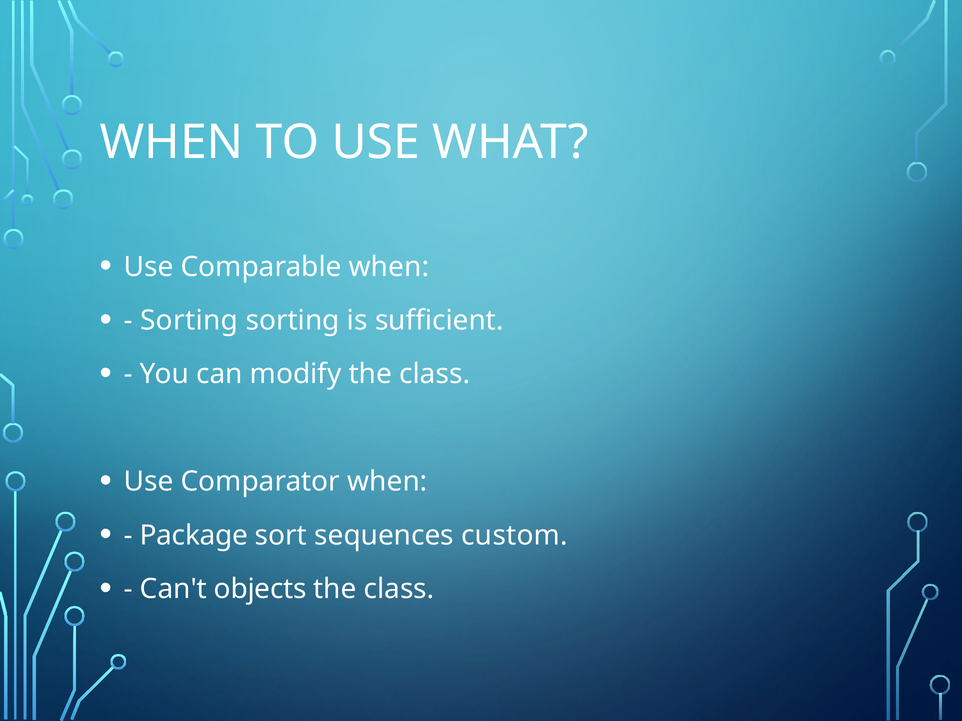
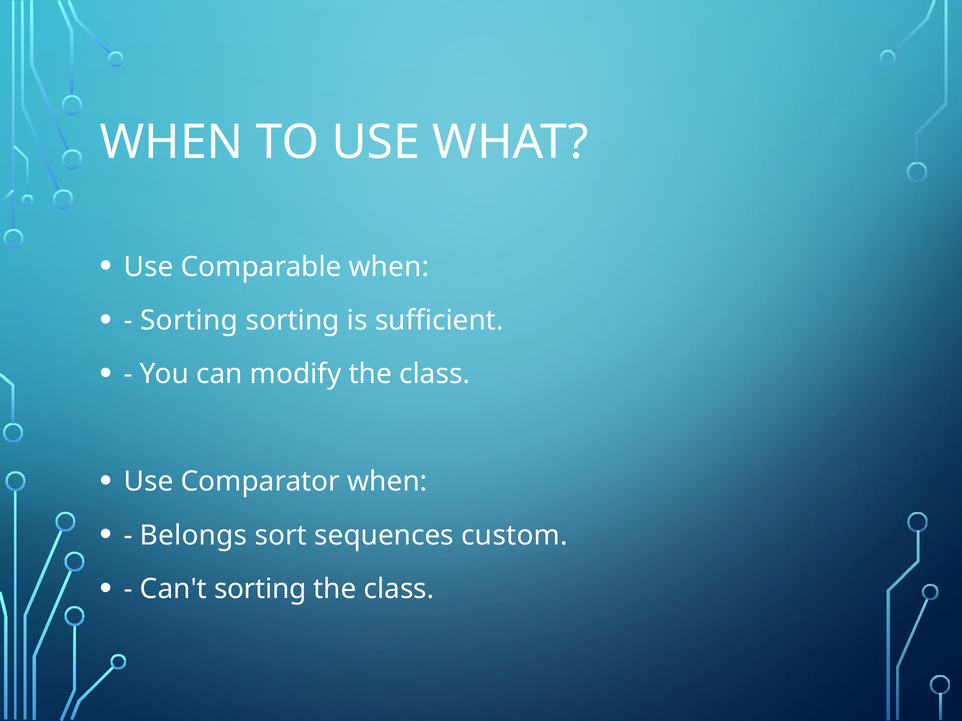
Package: Package -> Belongs (194, 536)
Can't objects: objects -> sorting (260, 589)
